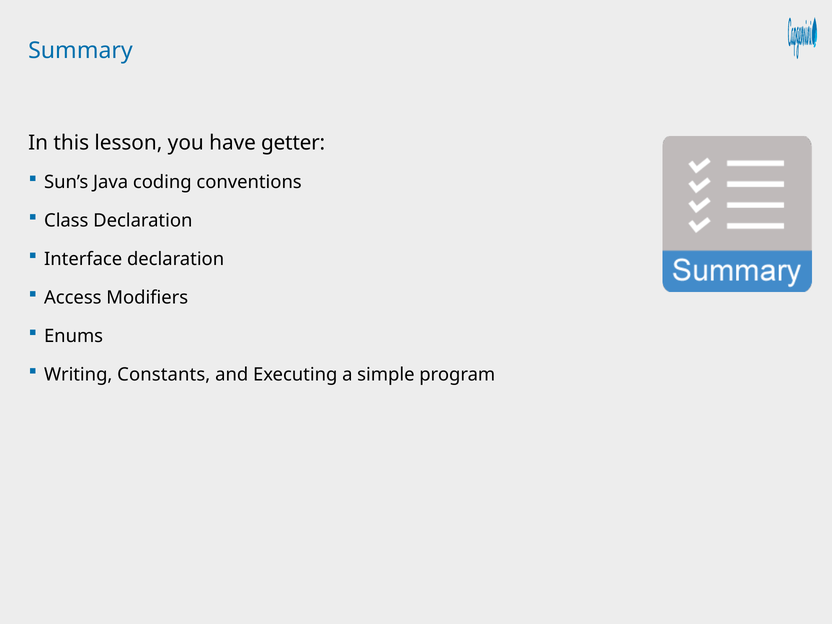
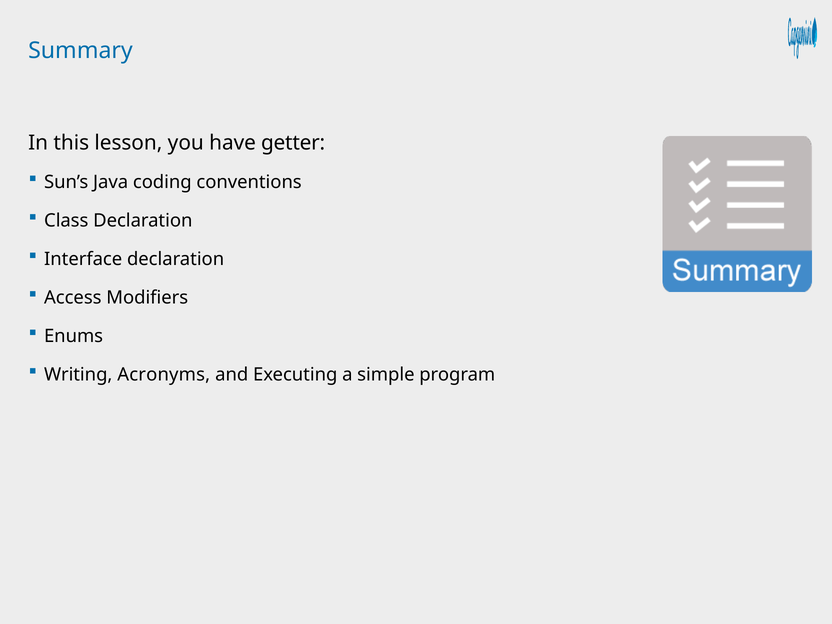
Constants: Constants -> Acronyms (164, 375)
